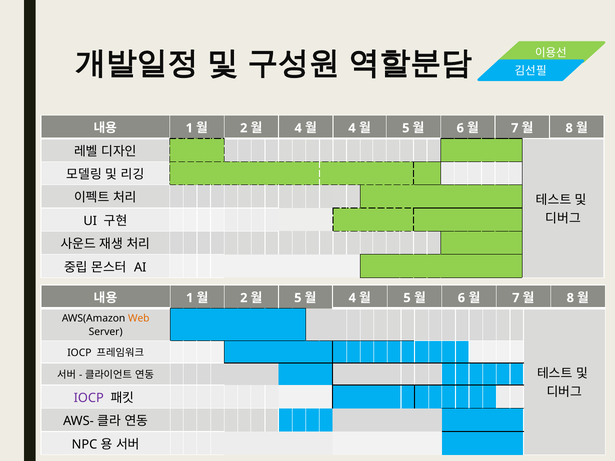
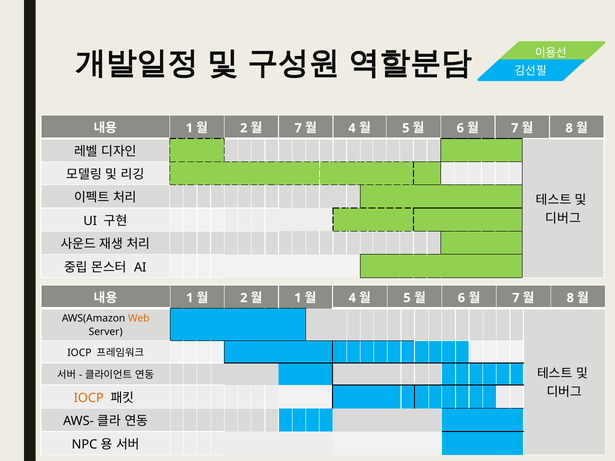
4: 4 -> 7 (298, 128)
5: 5 -> 1 (298, 298)
IOCP colour: purple -> orange (89, 398)
